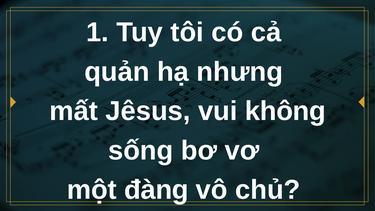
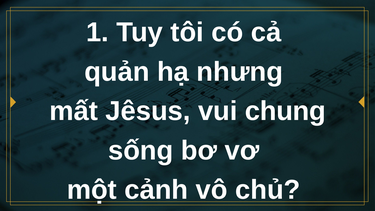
không: không -> chung (285, 111)
đàng: đàng -> cảnh (156, 190)
